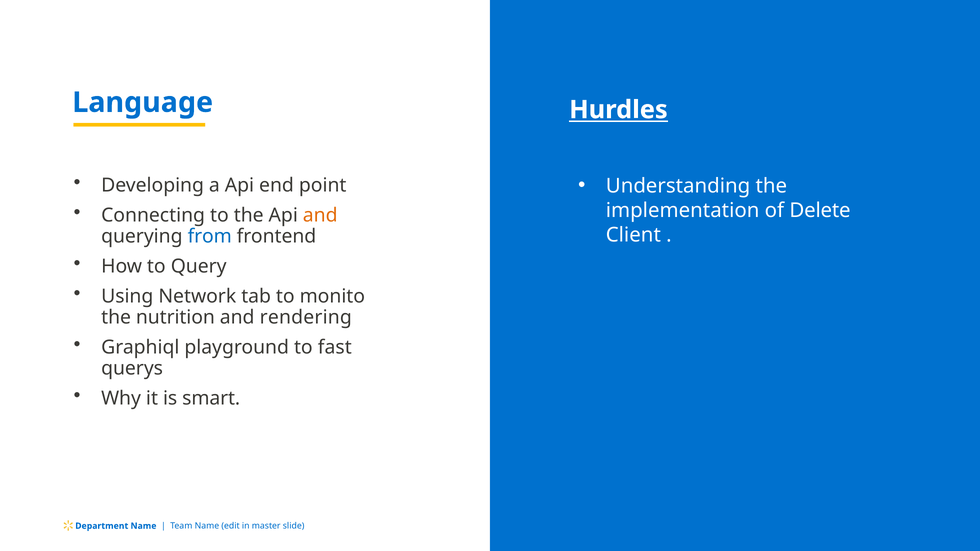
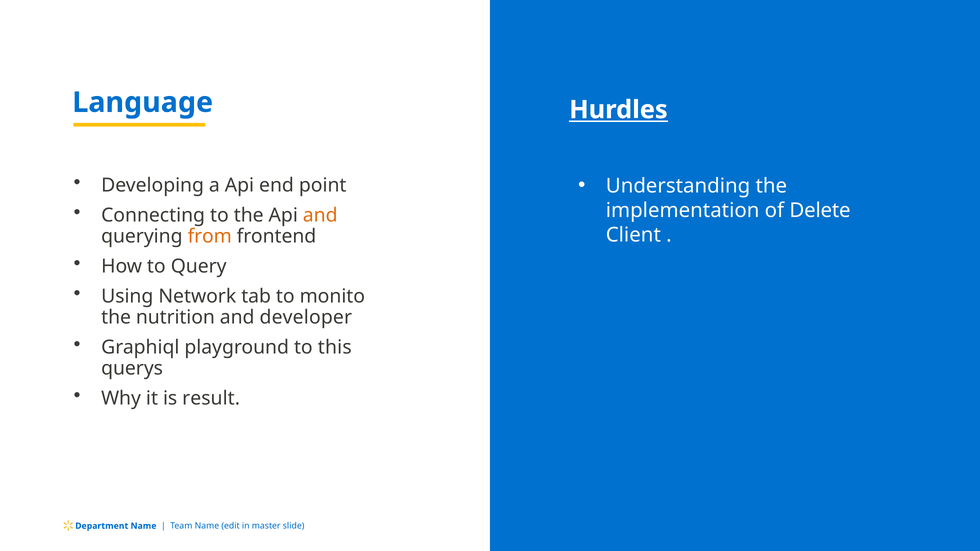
from colour: blue -> orange (210, 236)
rendering: rendering -> developer (306, 317)
fast: fast -> this (335, 348)
smart: smart -> result (211, 399)
